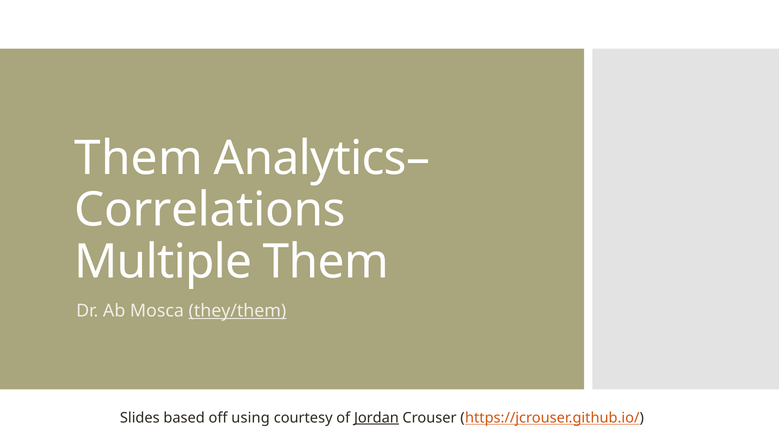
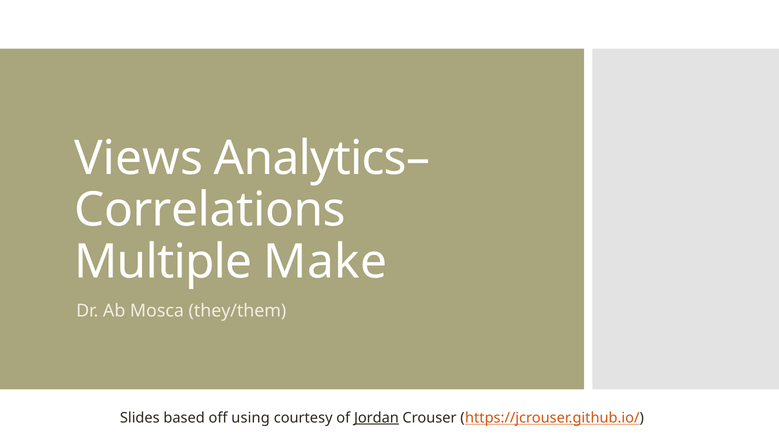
Them: Them -> Views (139, 158)
Multiple Them: Them -> Make (325, 262)
they/them underline: present -> none (237, 311)
